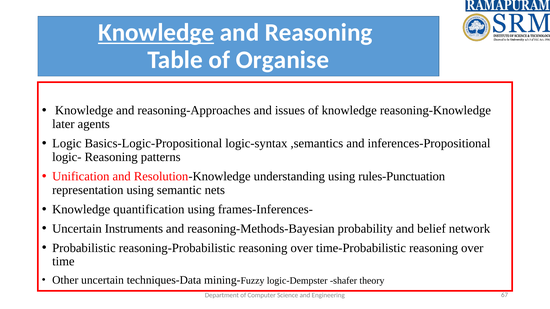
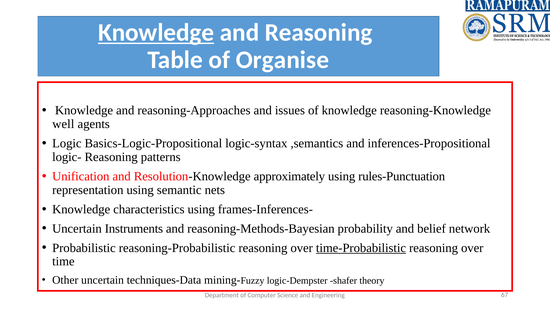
later: later -> well (63, 124)
understanding: understanding -> approximately (289, 177)
quantification: quantification -> characteristics (149, 209)
time-Probabilistic underline: none -> present (361, 248)
